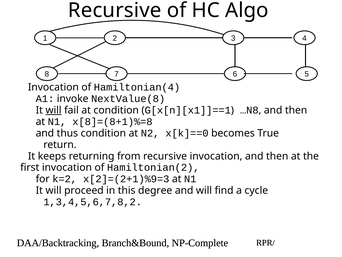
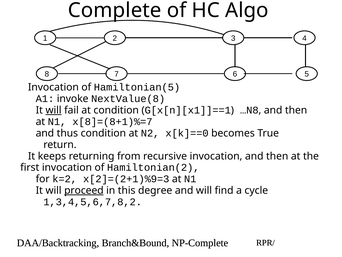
Recursive: Recursive -> Complete (115, 10)
Hamiltonian(4: Hamiltonian(4 -> Hamiltonian(5 (137, 87)
x[8]=(8+1)%=8: x[8]=(8+1)%=8 -> x[8]=(8+1)%=7 (112, 121)
proceed underline: none -> present (84, 190)
